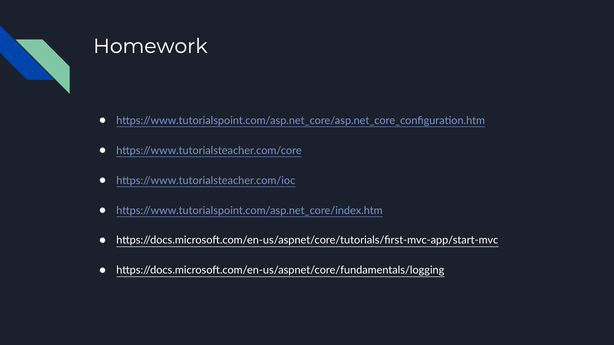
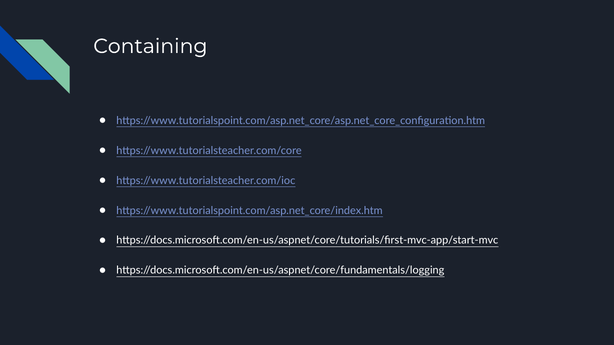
Homework: Homework -> Containing (150, 46)
